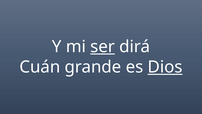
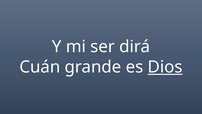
ser underline: present -> none (103, 47)
